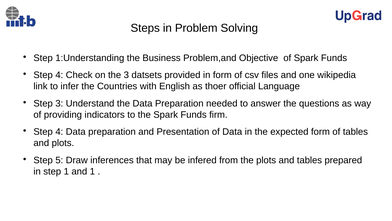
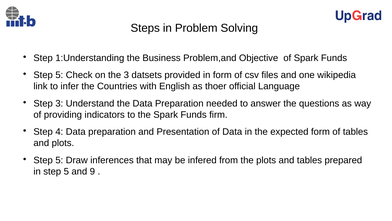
4: 4 -> 5 (59, 75)
in step 1: 1 -> 5 (66, 171)
and 1: 1 -> 9 (92, 171)
